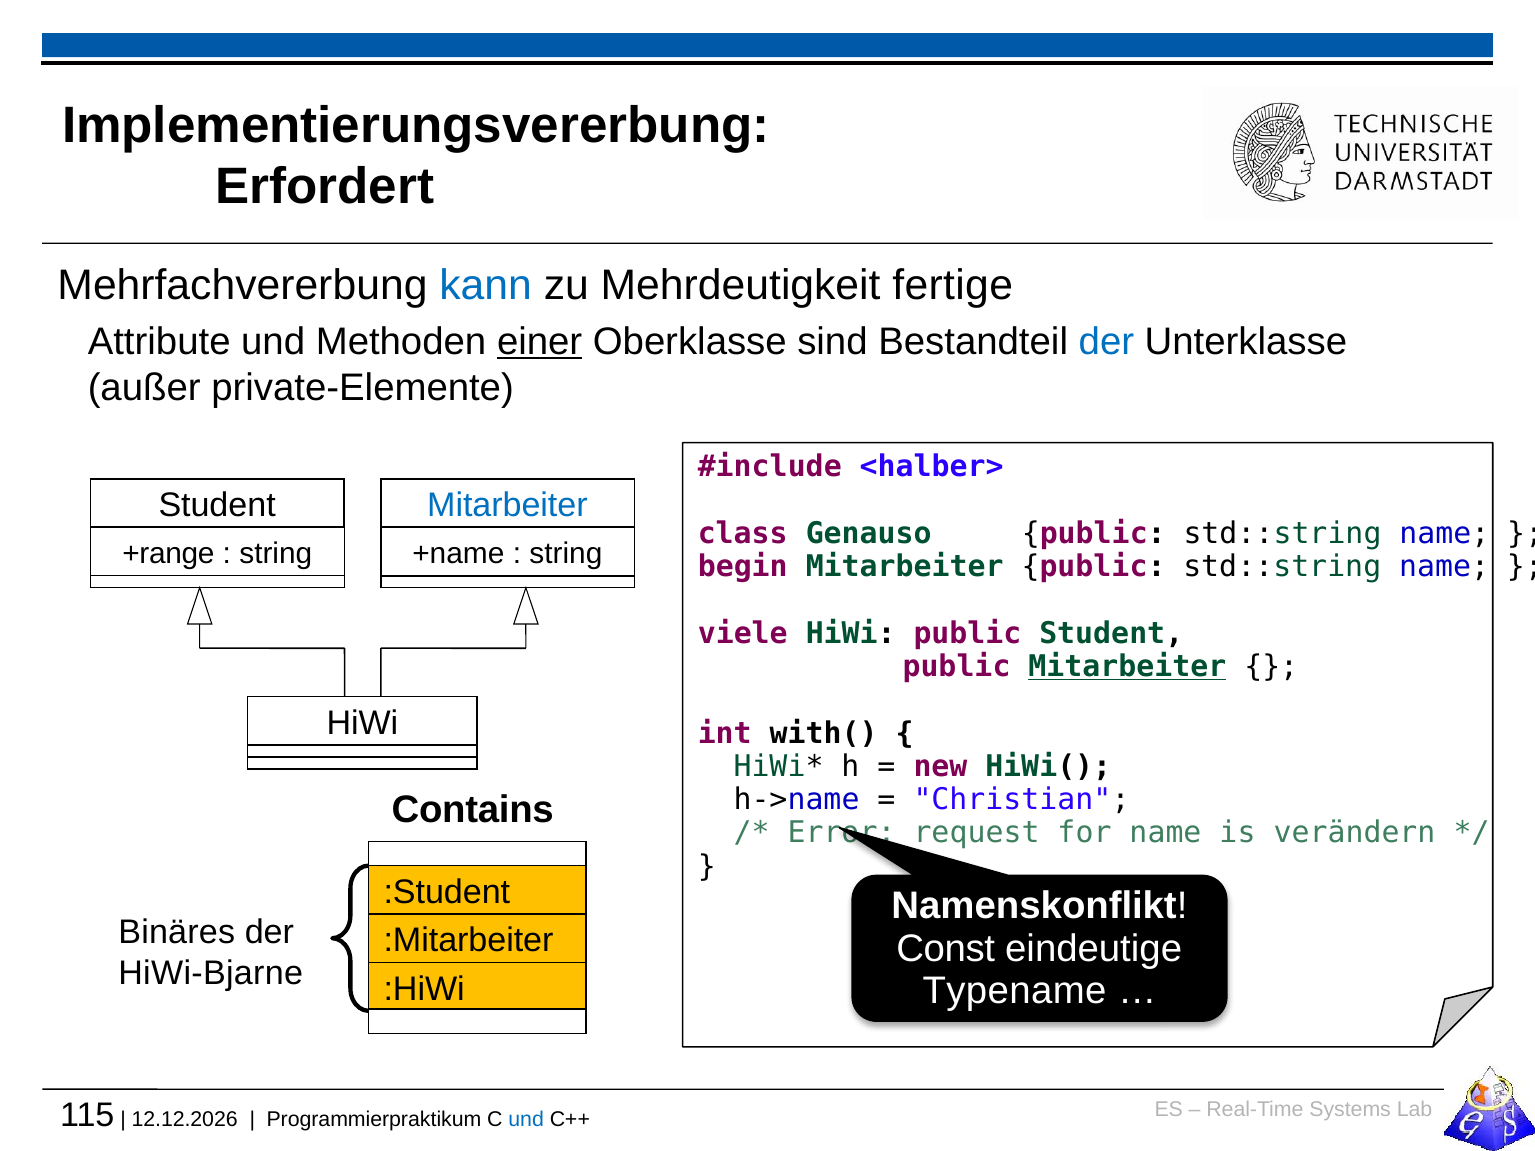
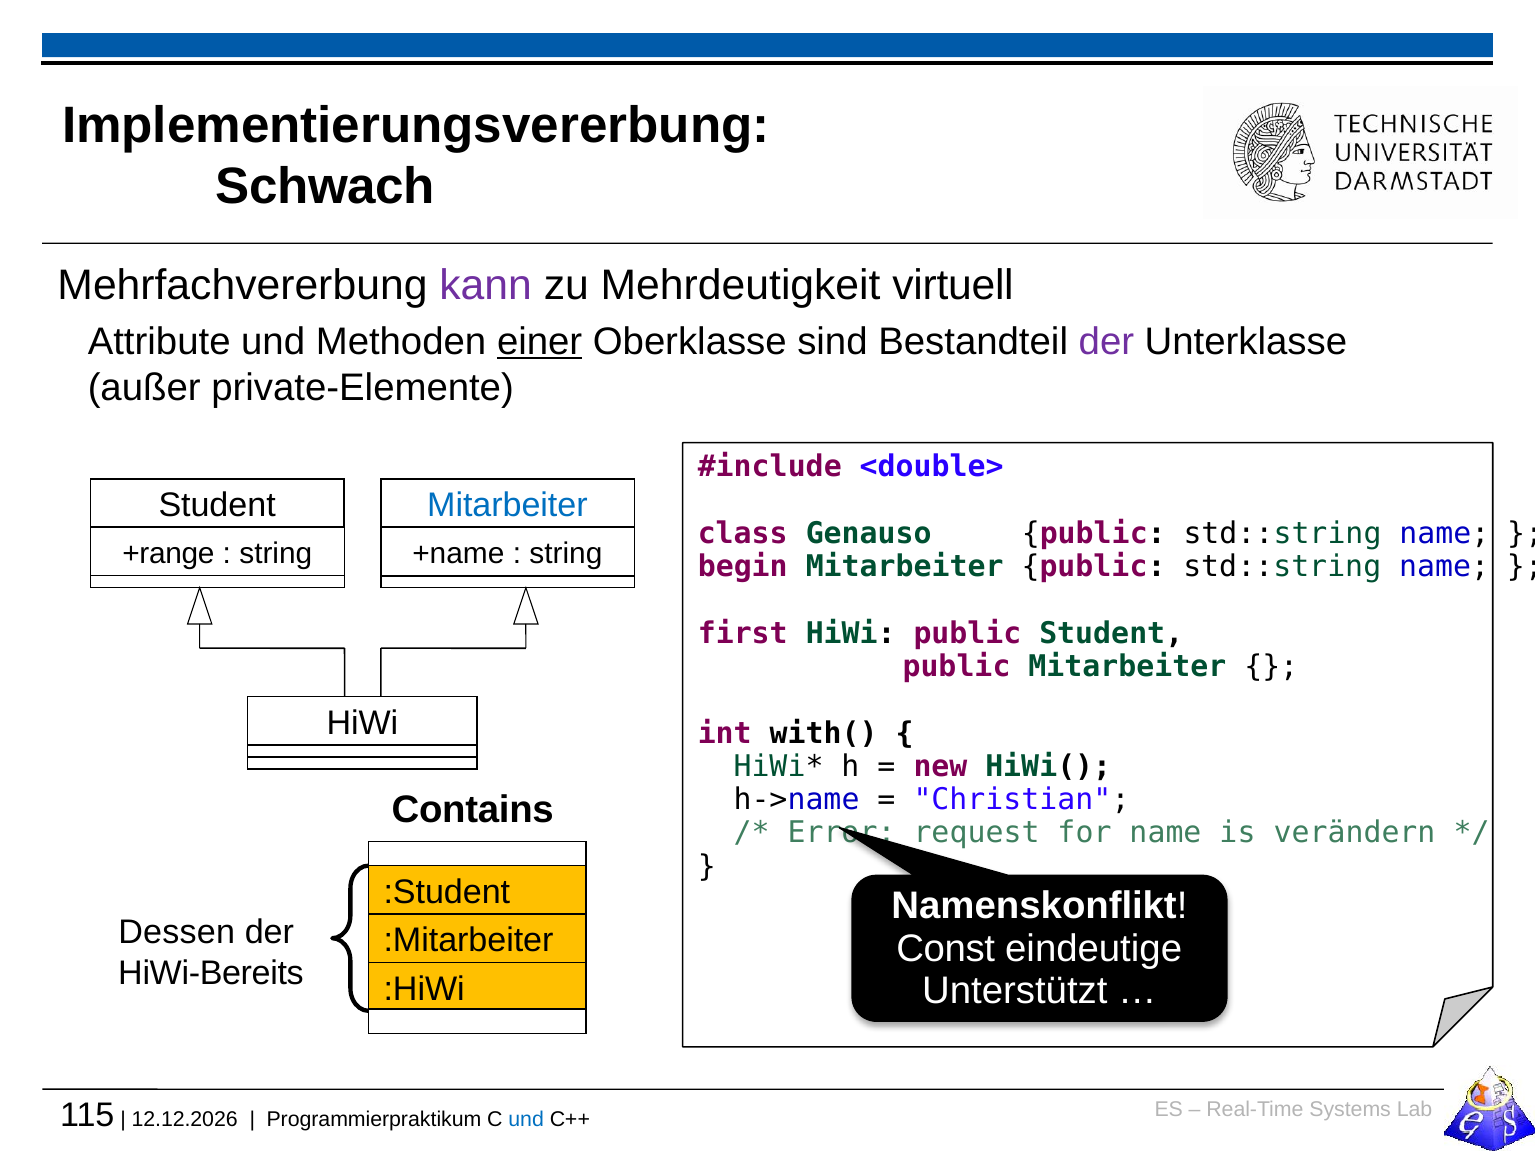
Erfordert: Erfordert -> Schwach (325, 187)
kann colour: blue -> purple (486, 285)
fertige: fertige -> virtuell (953, 285)
der colour: blue -> purple (1106, 341)
<halber>: <halber> -> <double> (932, 467)
viele: viele -> first (743, 634)
Mitarbeiter underline: present -> none (1127, 667)
Binäres: Binäres -> Dessen (177, 932)
HiWi-Bjarne: HiWi-Bjarne -> HiWi-Bereits (211, 973)
Typename: Typename -> Unterstützt (1015, 991)
